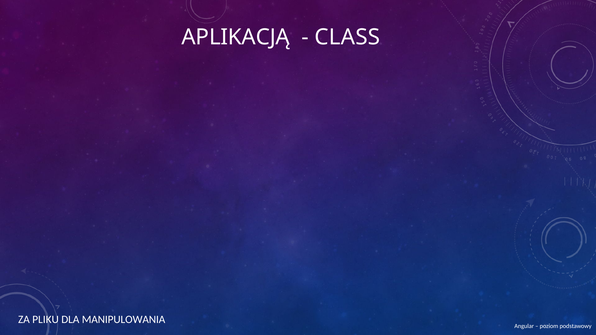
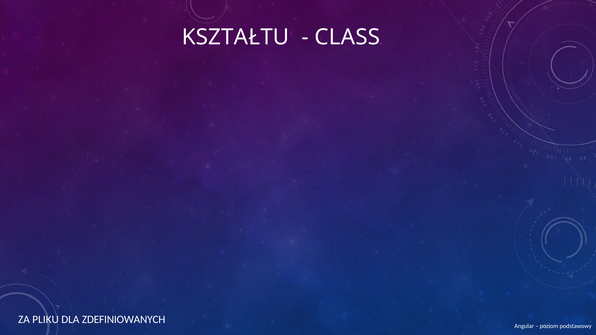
APLIKACJĄ: APLIKACJĄ -> KSZTAŁTU (236, 37)
MANIPULOWANIA: MANIPULOWANIA -> ZDEFINIOWANYCH (124, 320)
